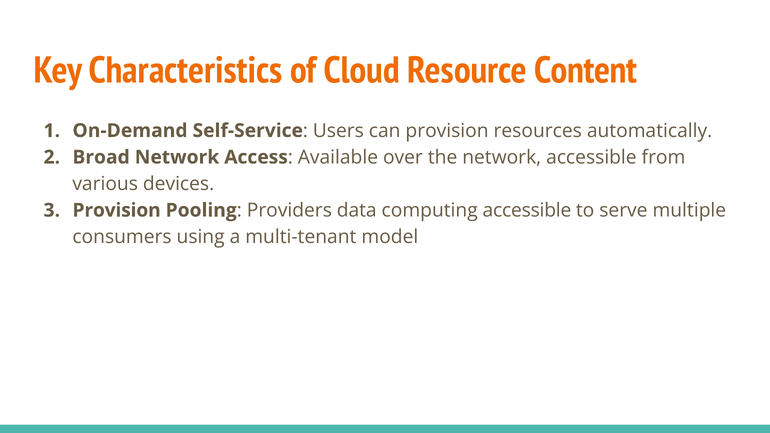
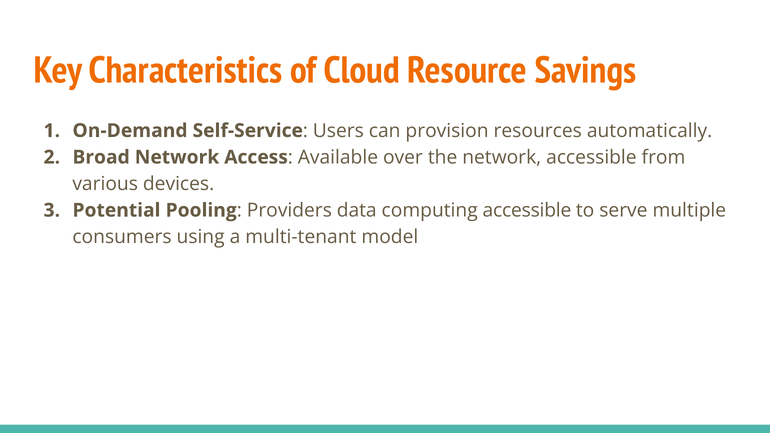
Content: Content -> Savings (585, 70)
Provision: Provision -> Potential (117, 210)
